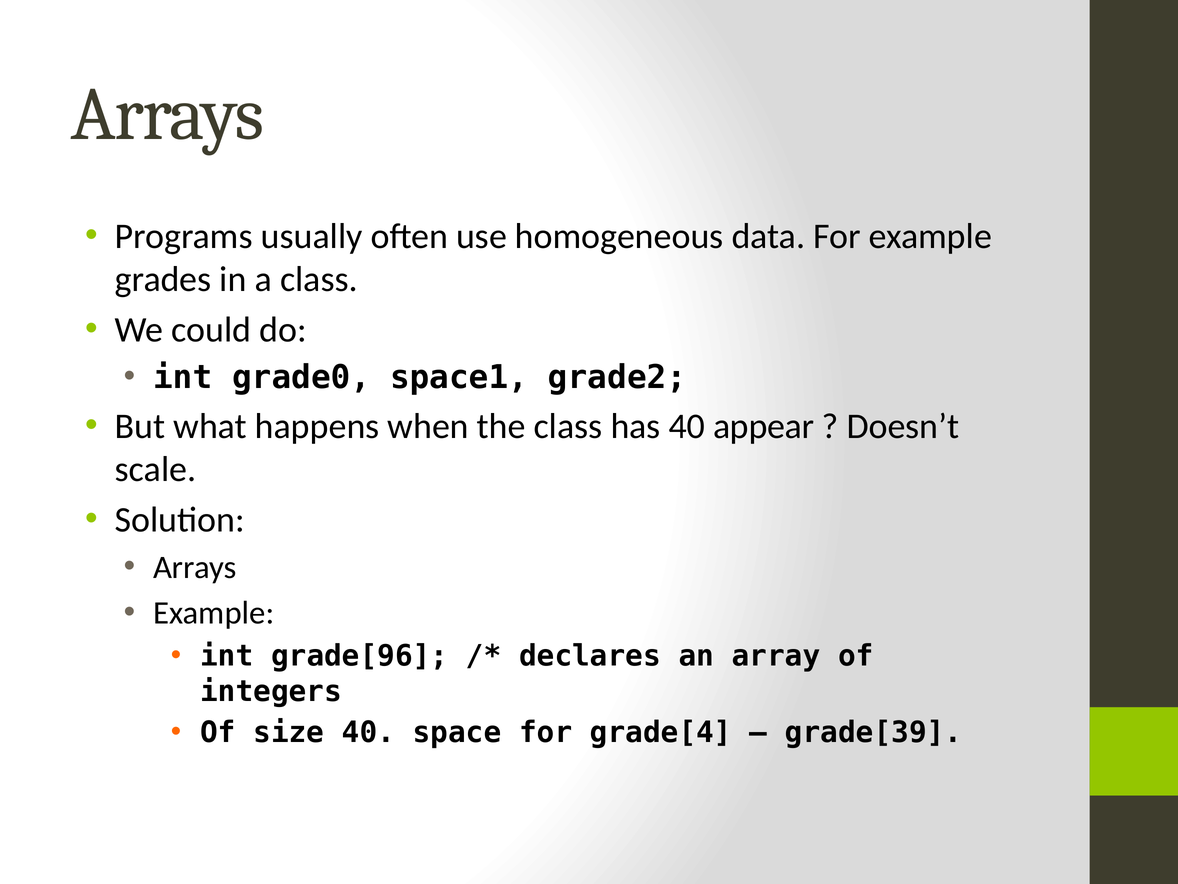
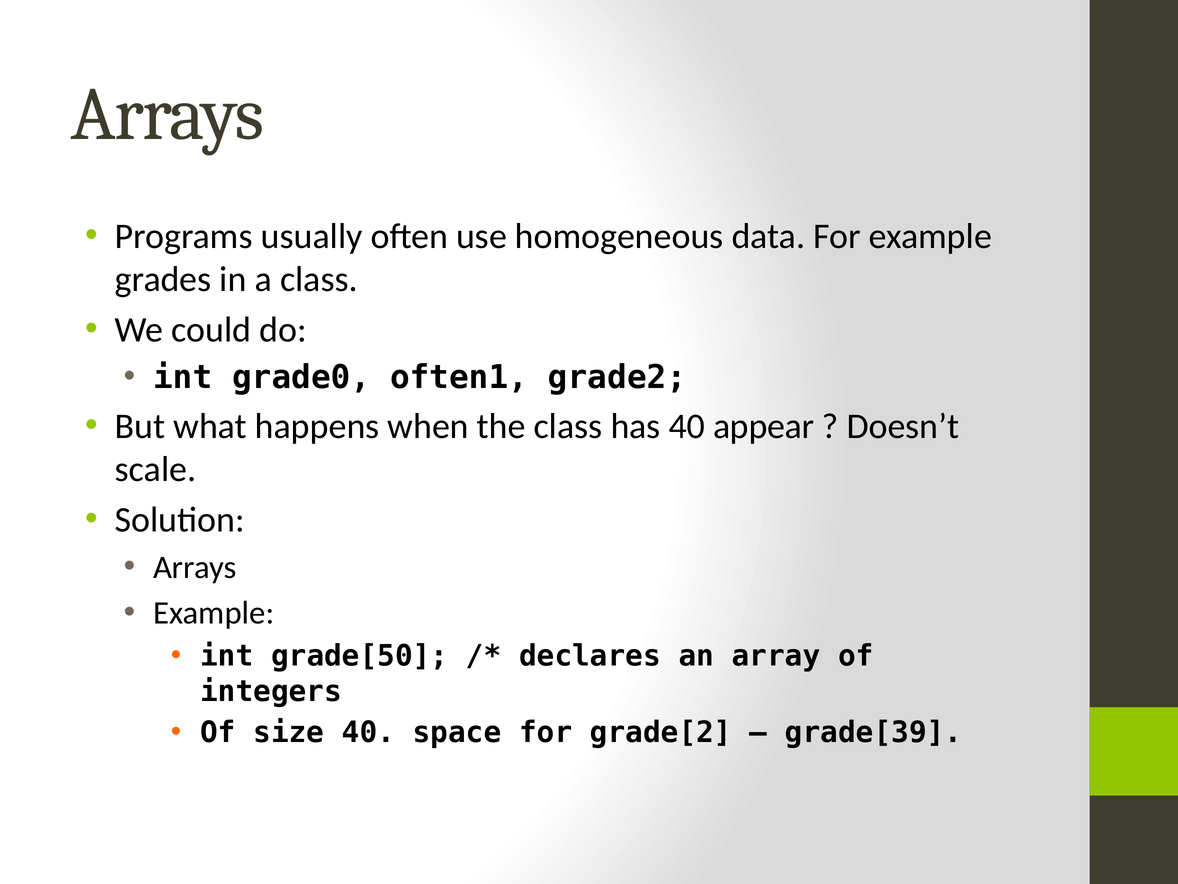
space1: space1 -> often1 (459, 377)
grade[96: grade[96 -> grade[50 (360, 656)
grade[4: grade[4 -> grade[2 (661, 732)
